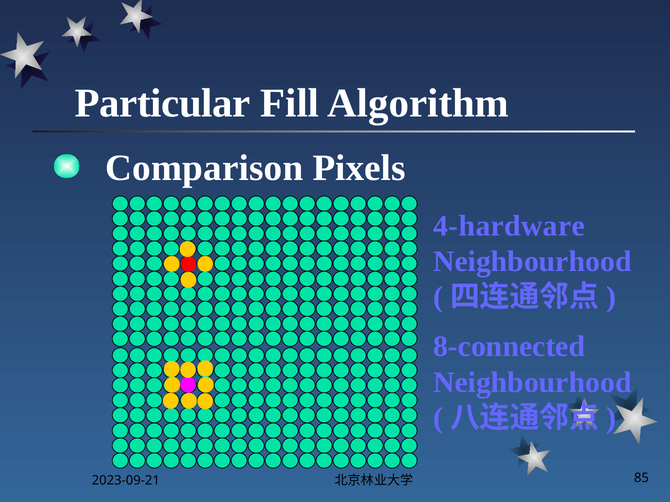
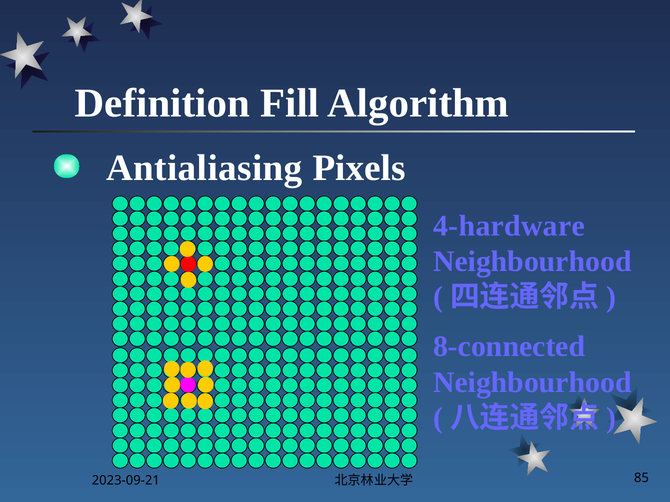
Particular: Particular -> Definition (162, 103)
Comparison: Comparison -> Antialiasing (204, 168)
